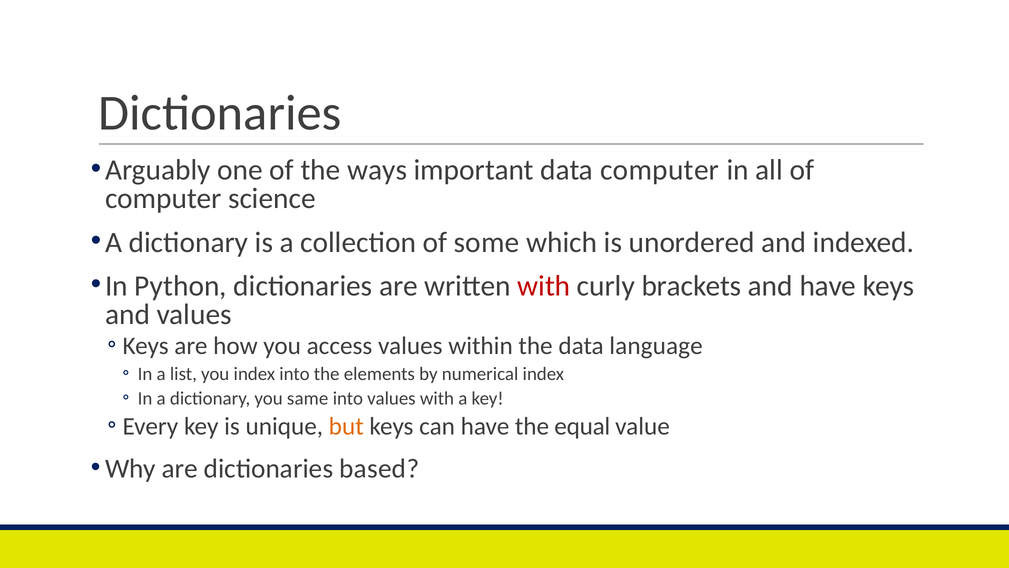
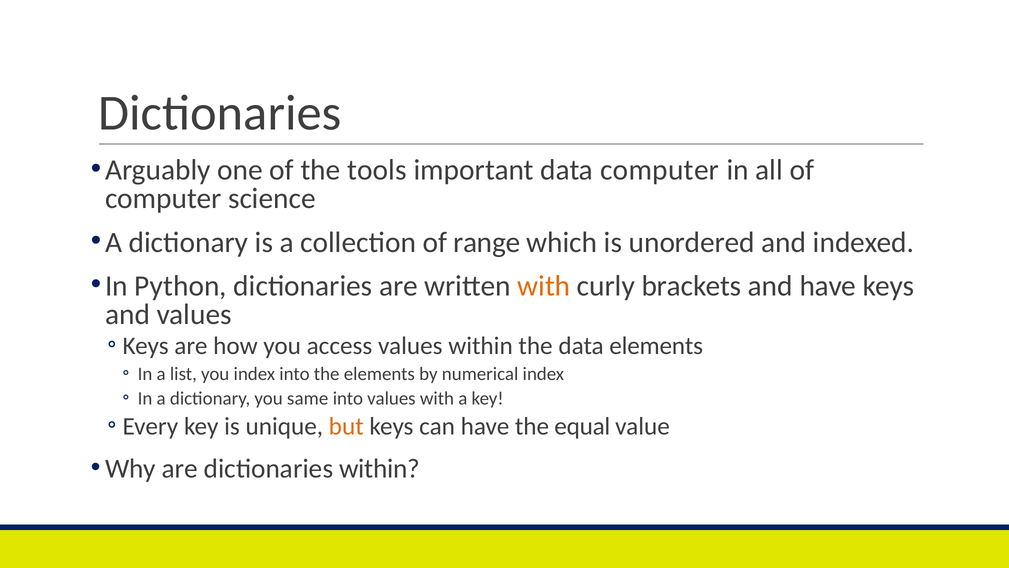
ways: ways -> tools (377, 170)
some: some -> range (487, 242)
with colour: red -> orange (544, 286)
data language: language -> elements (656, 345)
dictionaries based: based -> within (380, 468)
